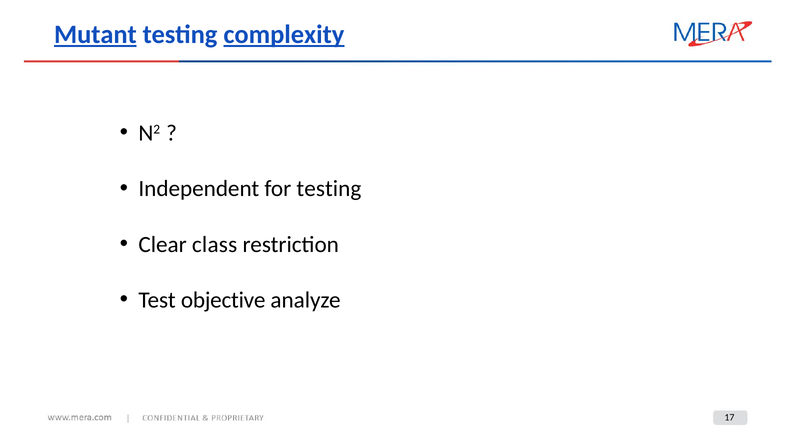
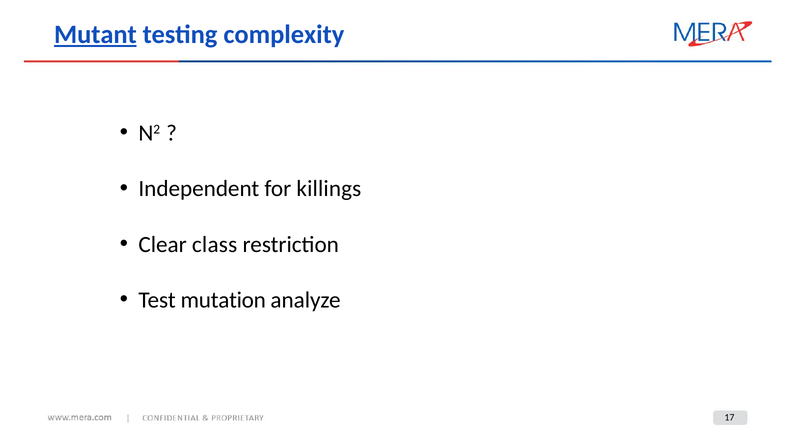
complexity underline: present -> none (284, 35)
for testing: testing -> killings (329, 189)
objective: objective -> mutation (223, 300)
